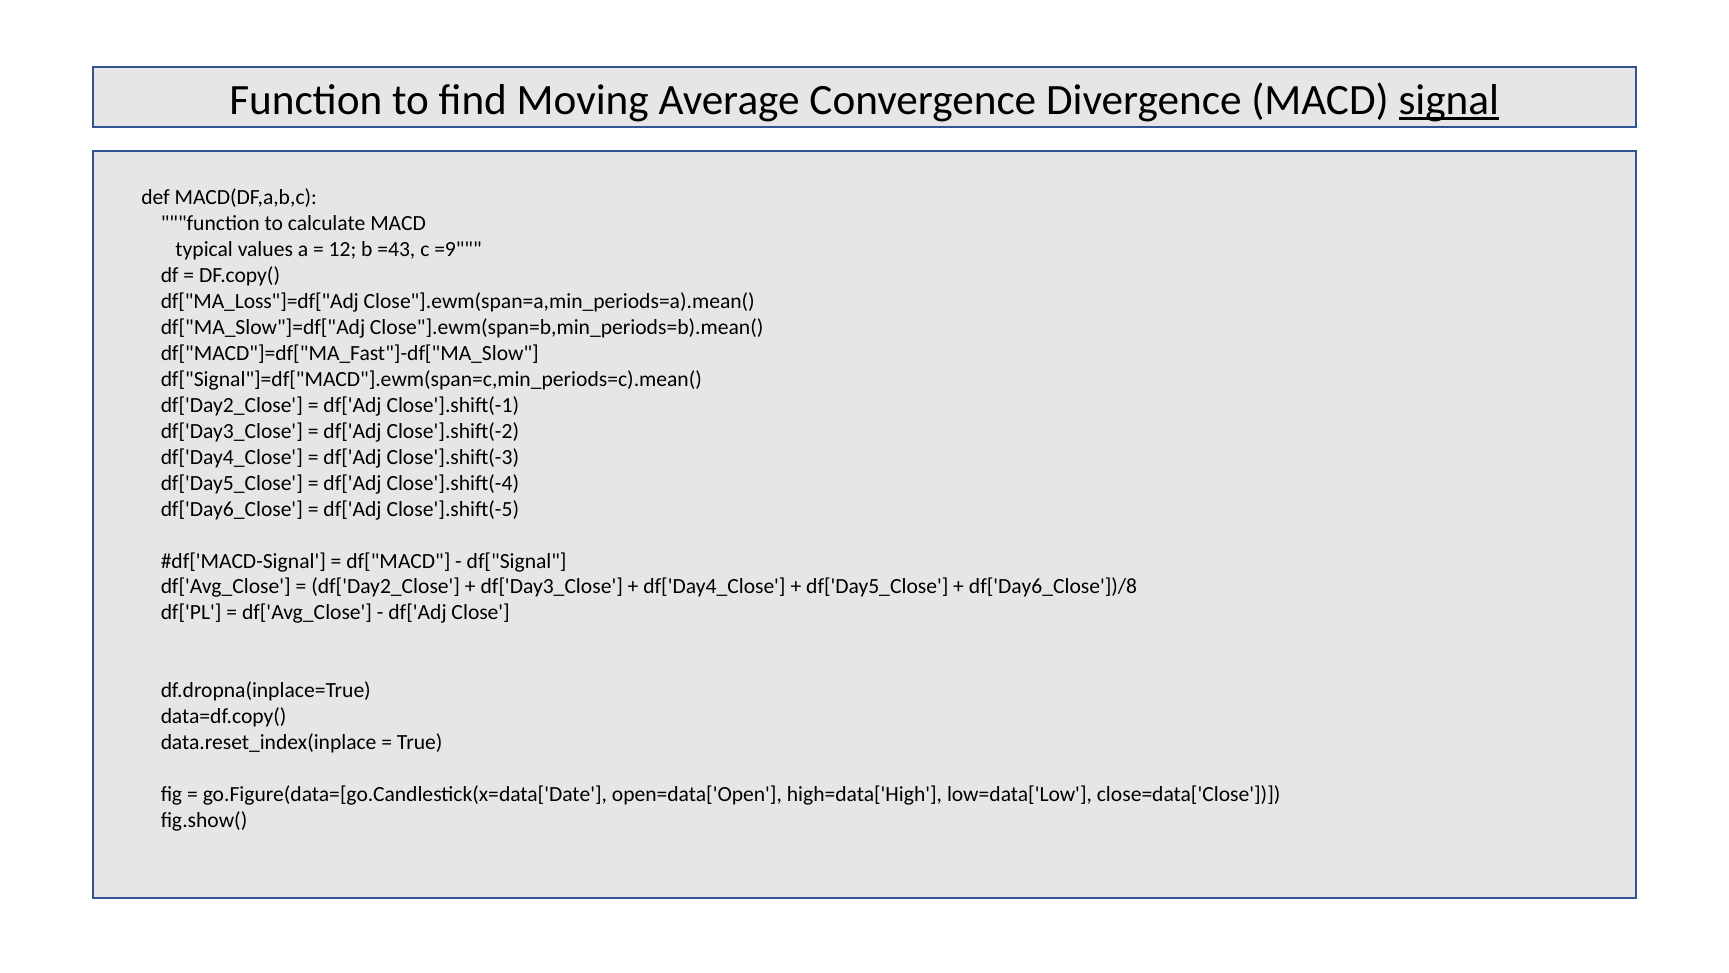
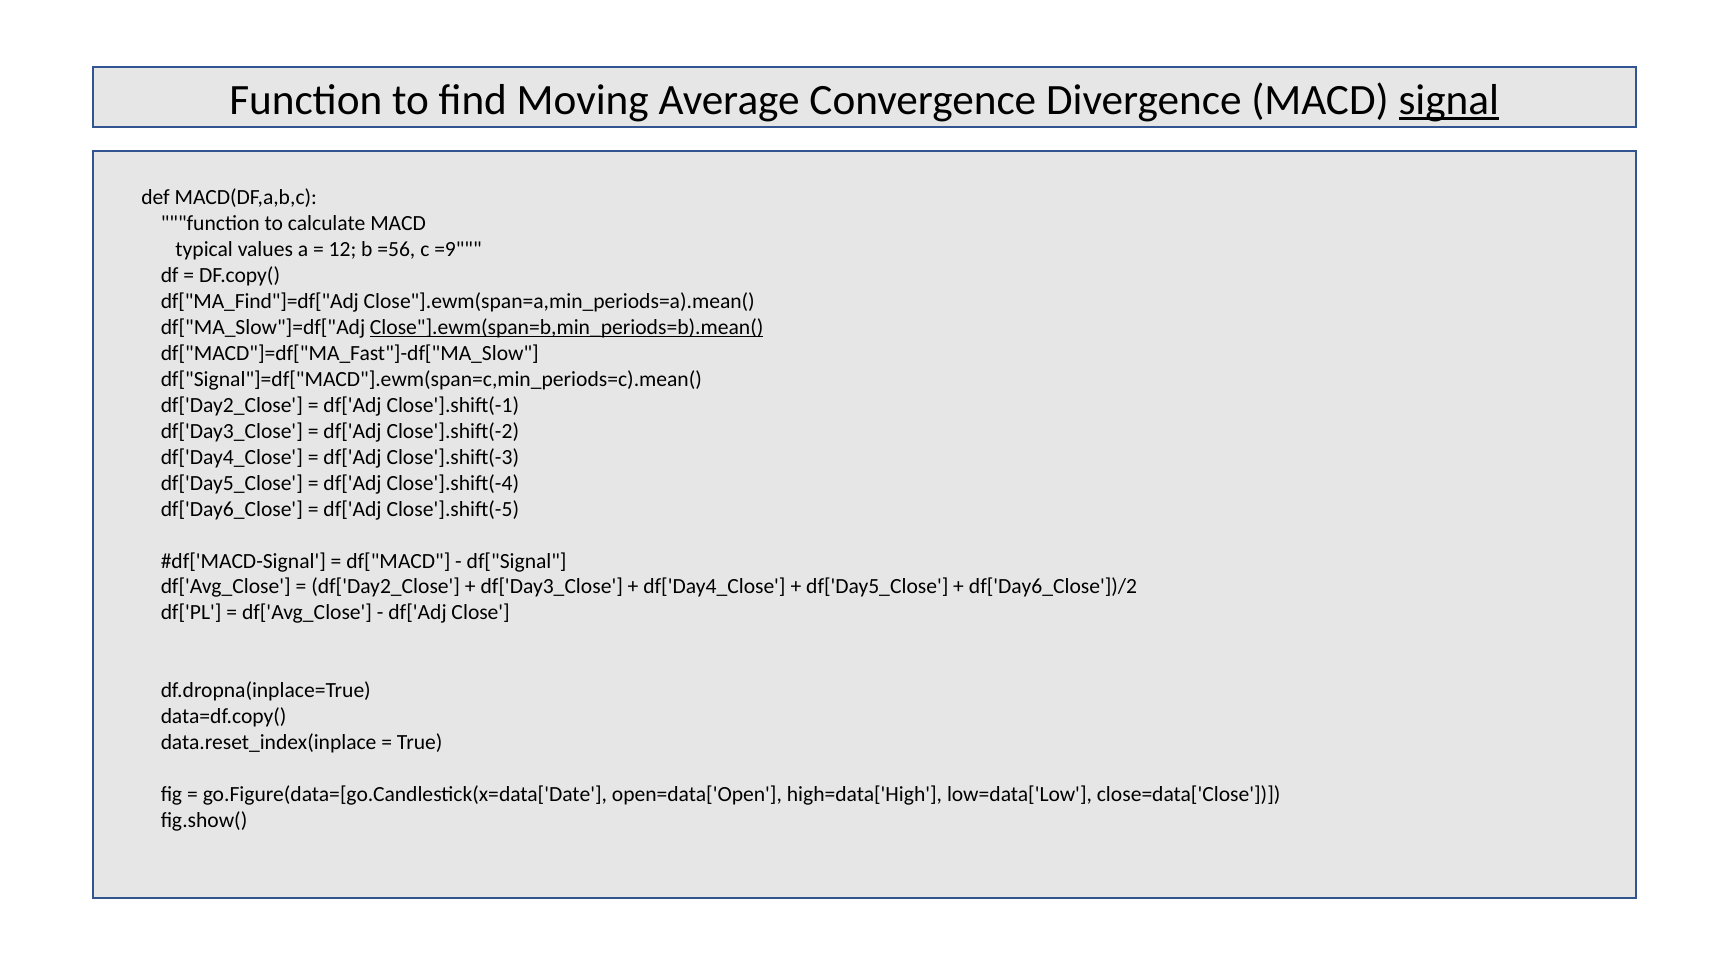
=43: =43 -> =56 (396, 249)
df["MA_Loss"]=df["Adj: df["MA_Loss"]=df["Adj -> df["MA_Find"]=df["Adj (260, 301)
Close"].ewm(span=b,min_periods=b).mean( underline: none -> present (567, 327)
df['Day6_Close'])/8: df['Day6_Close'])/8 -> df['Day6_Close'])/2 (1053, 587)
